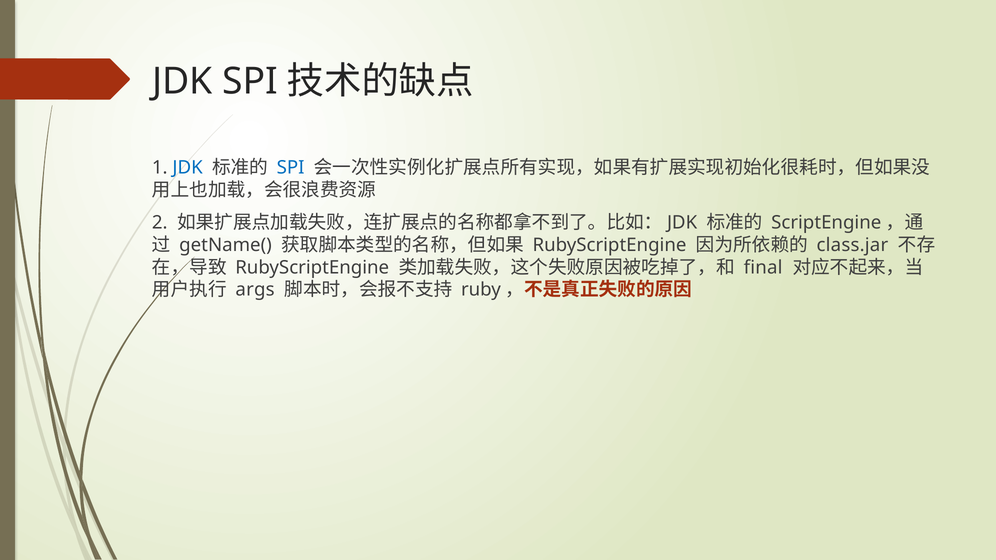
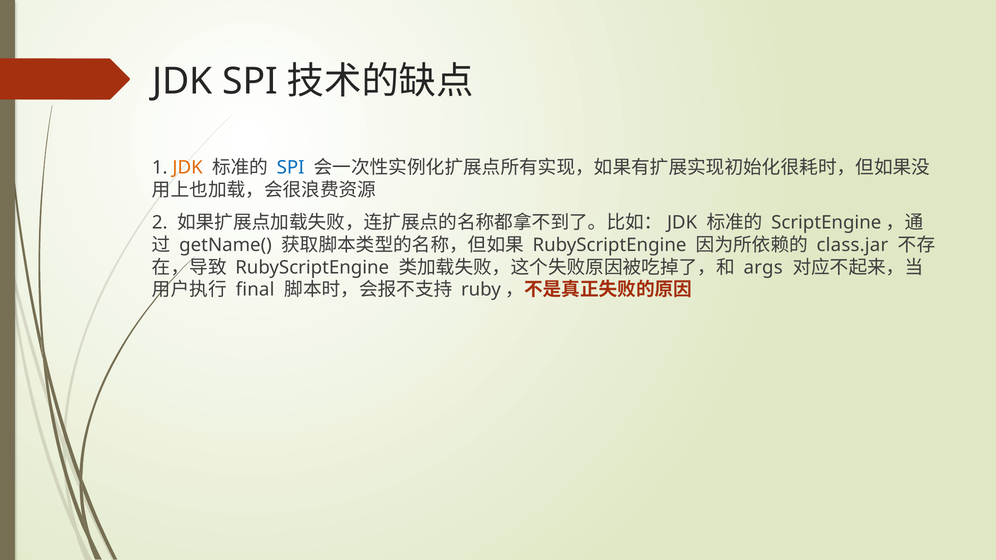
JDK colour: blue -> orange (188, 168)
final: final -> args (763, 268)
args: args -> final (255, 290)
